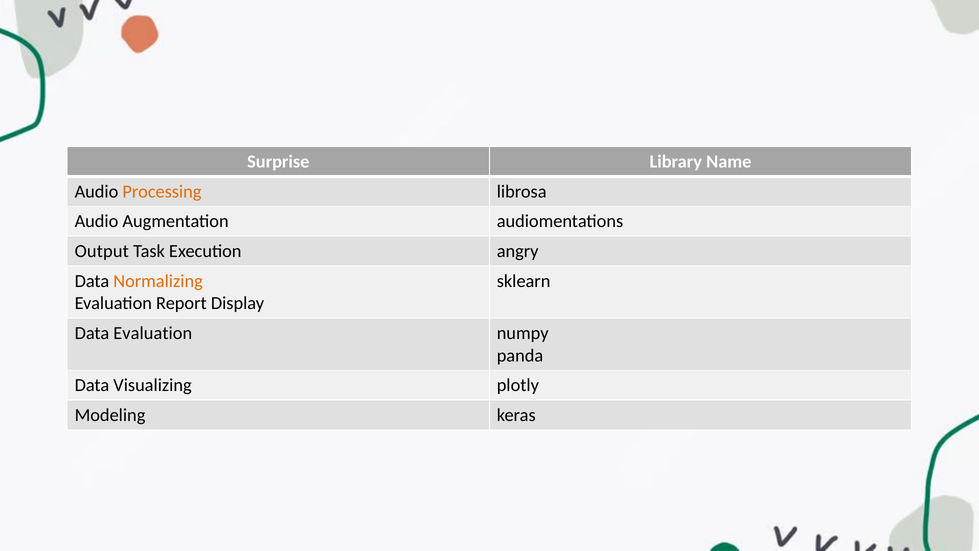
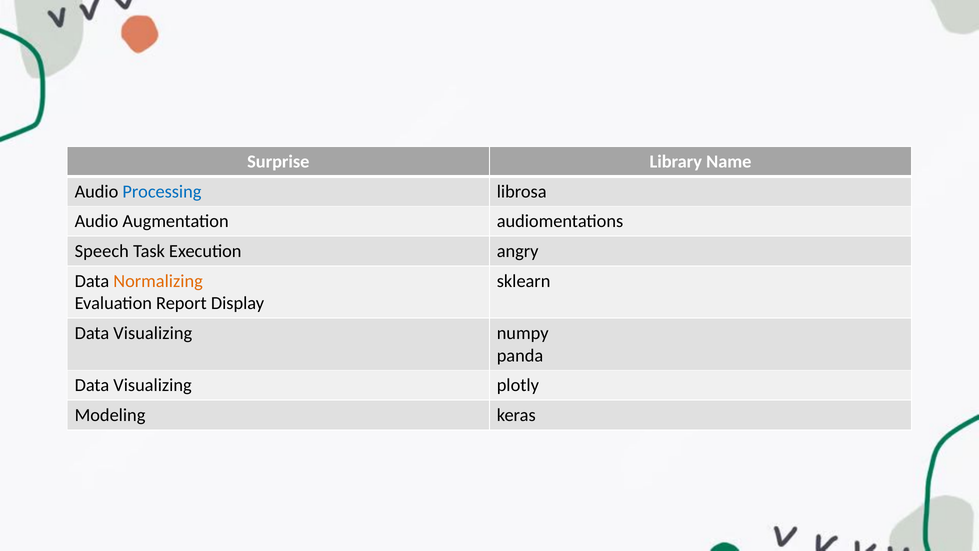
Processing colour: orange -> blue (162, 191)
Output: Output -> Speech (102, 251)
Evaluation: Evaluation -> Visualizing (153, 333)
